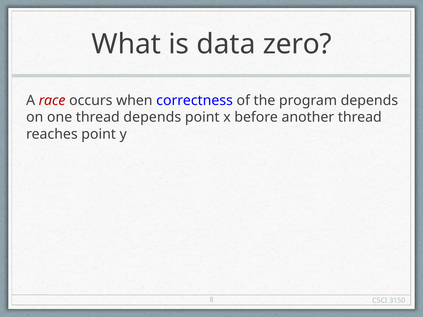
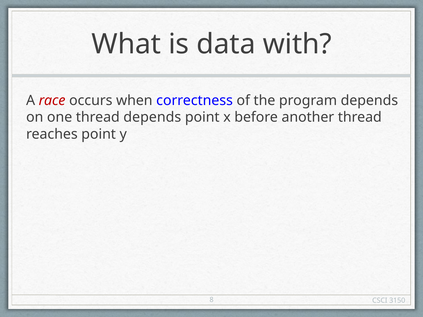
zero: zero -> with (297, 44)
